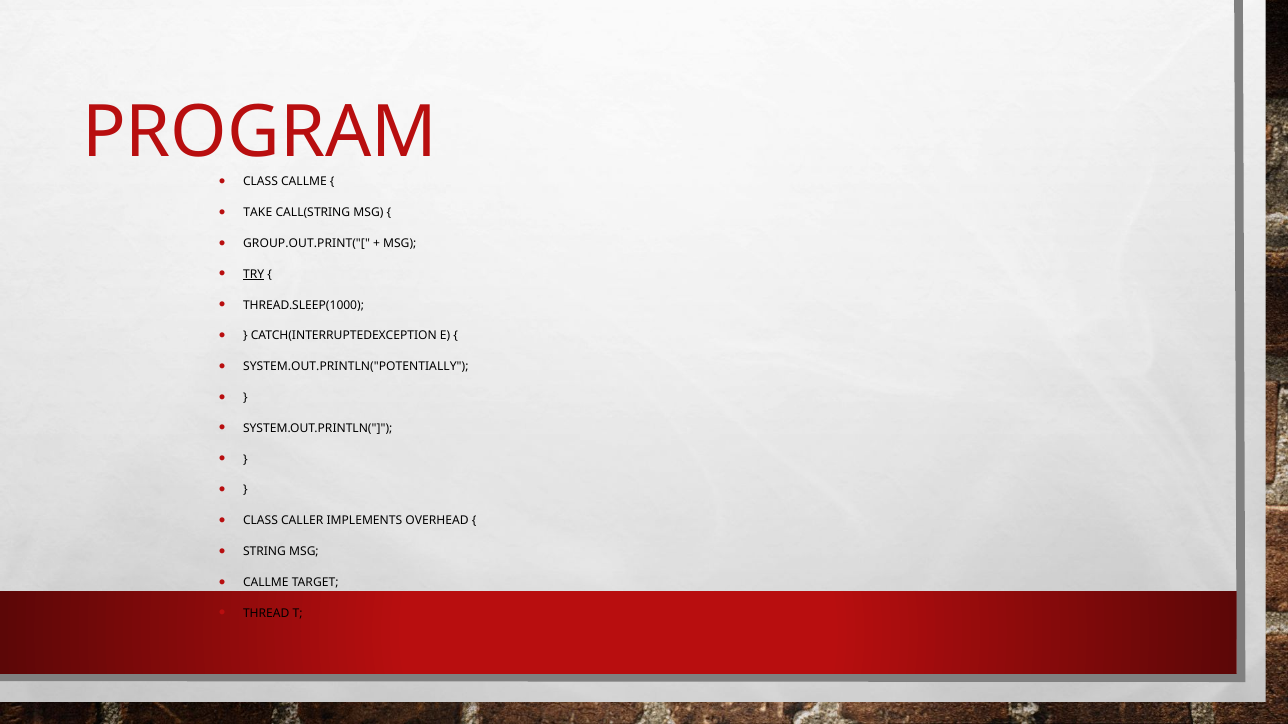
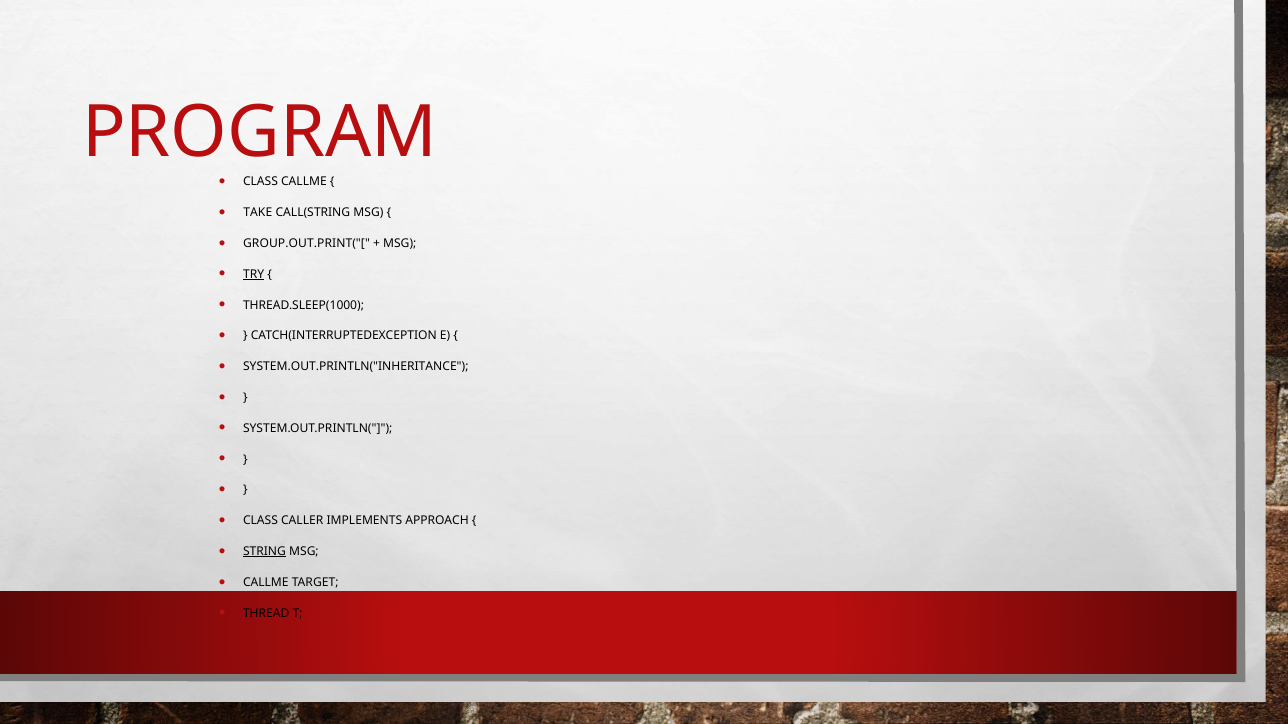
SYSTEM.OUT.PRINTLN("POTENTIALLY: SYSTEM.OUT.PRINTLN("POTENTIALLY -> SYSTEM.OUT.PRINTLN("INHERITANCE (356, 367)
OVERHEAD: OVERHEAD -> APPROACH (437, 521)
STRING underline: none -> present (265, 552)
